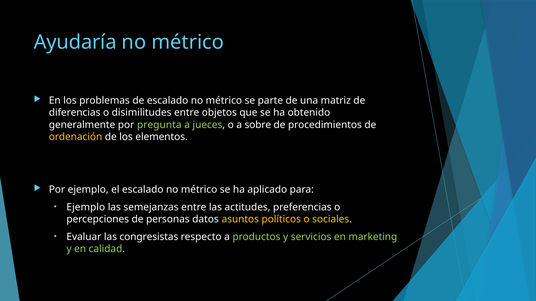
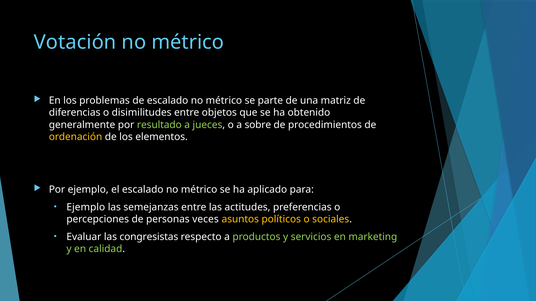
Ayudaría: Ayudaría -> Votación (75, 42)
pregunta: pregunta -> resultado (159, 125)
datos: datos -> veces (206, 220)
